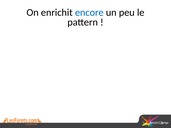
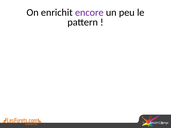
encore colour: blue -> purple (89, 12)
